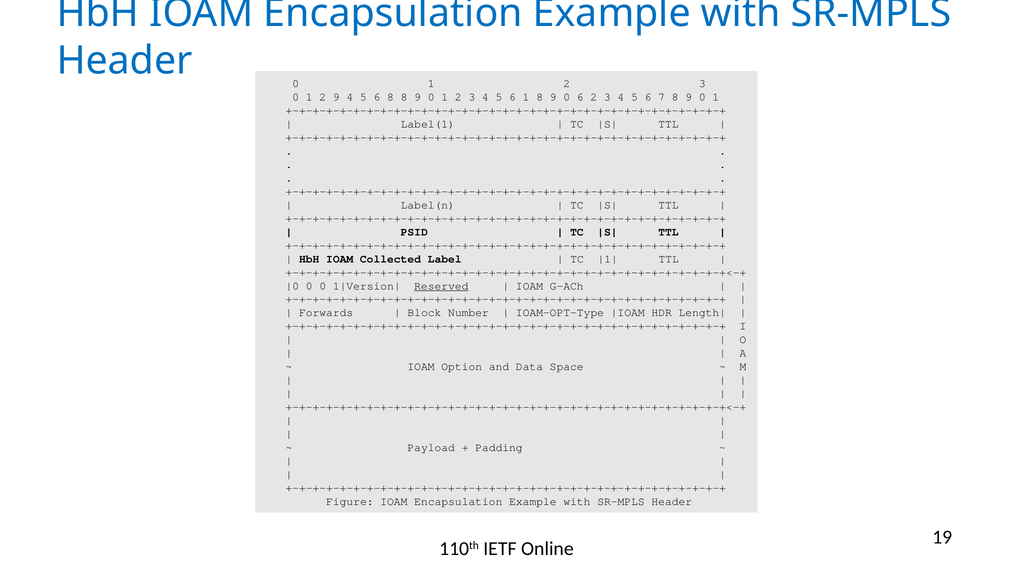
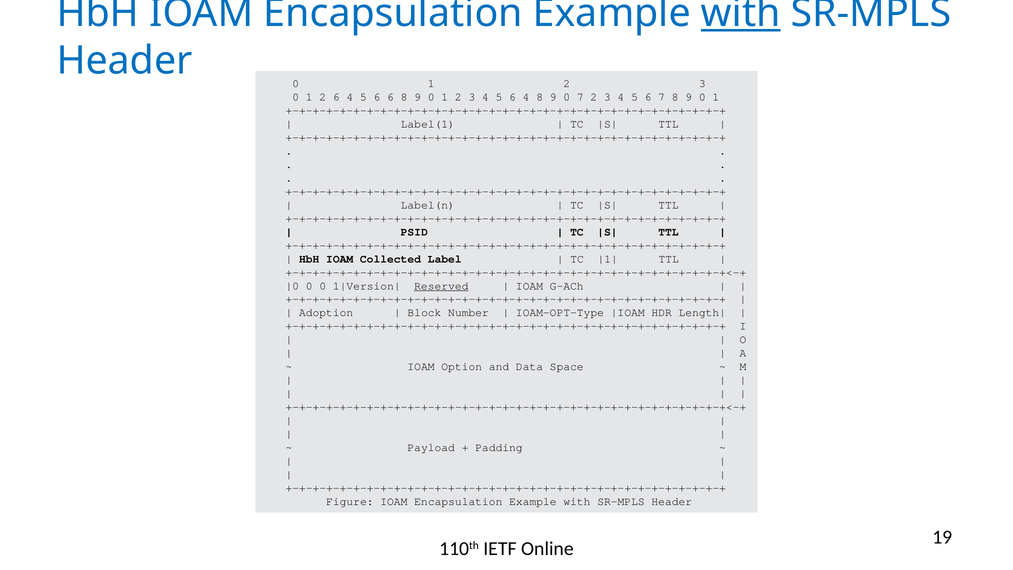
with underline: none -> present (741, 13)
2 9: 9 -> 6 (336, 97)
6 8: 8 -> 6 (390, 97)
5 6 1: 1 -> 4 (526, 97)
0 6: 6 -> 7 (580, 97)
Forwards: Forwards -> Adoption (326, 313)
